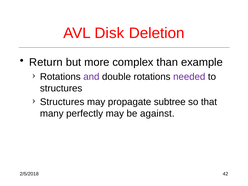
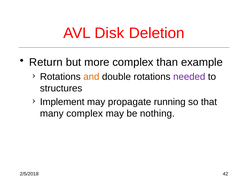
and colour: purple -> orange (91, 77)
Structures: Structures -> Implement (62, 102)
subtree: subtree -> running (170, 102)
many perfectly: perfectly -> complex (85, 113)
against: against -> nothing (157, 113)
